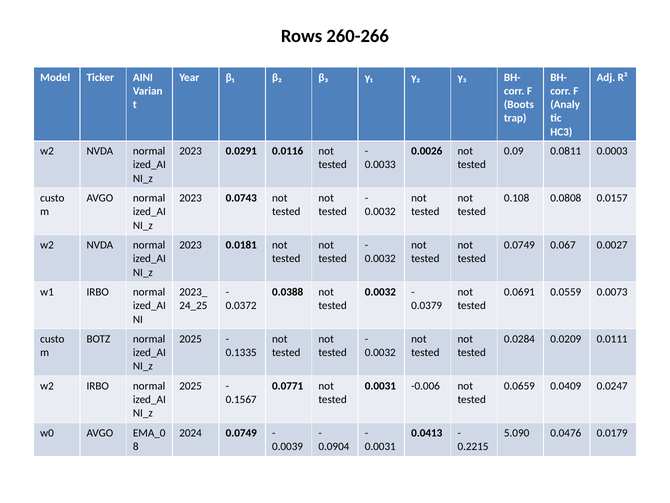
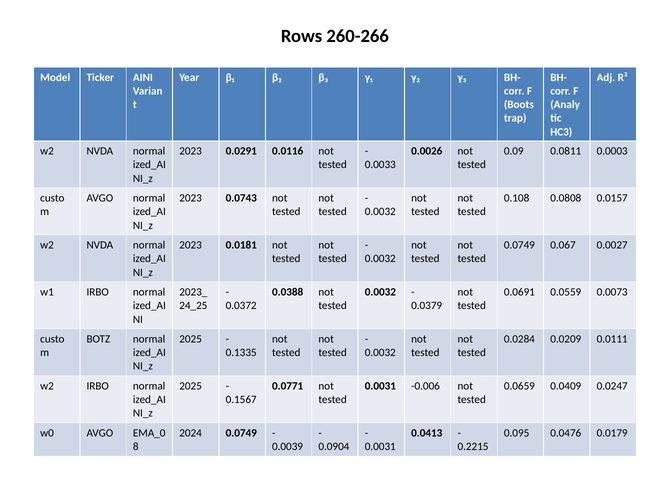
5.090: 5.090 -> 0.095 (517, 433)
